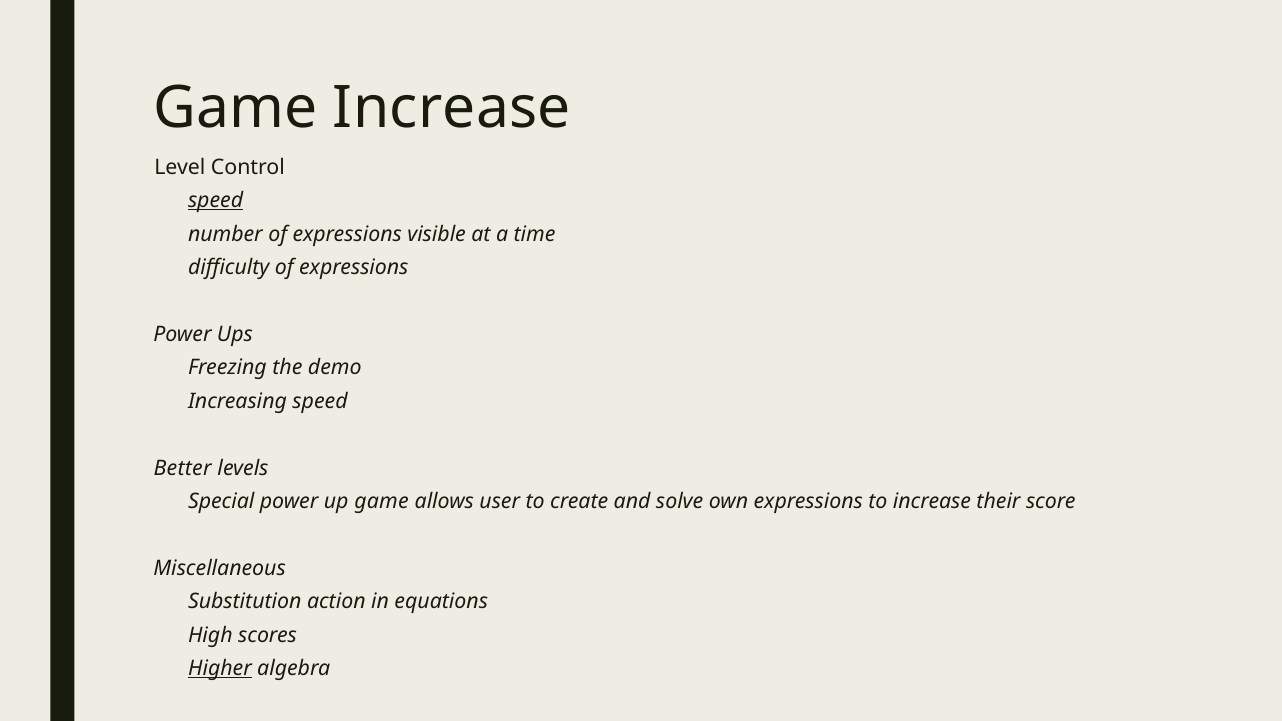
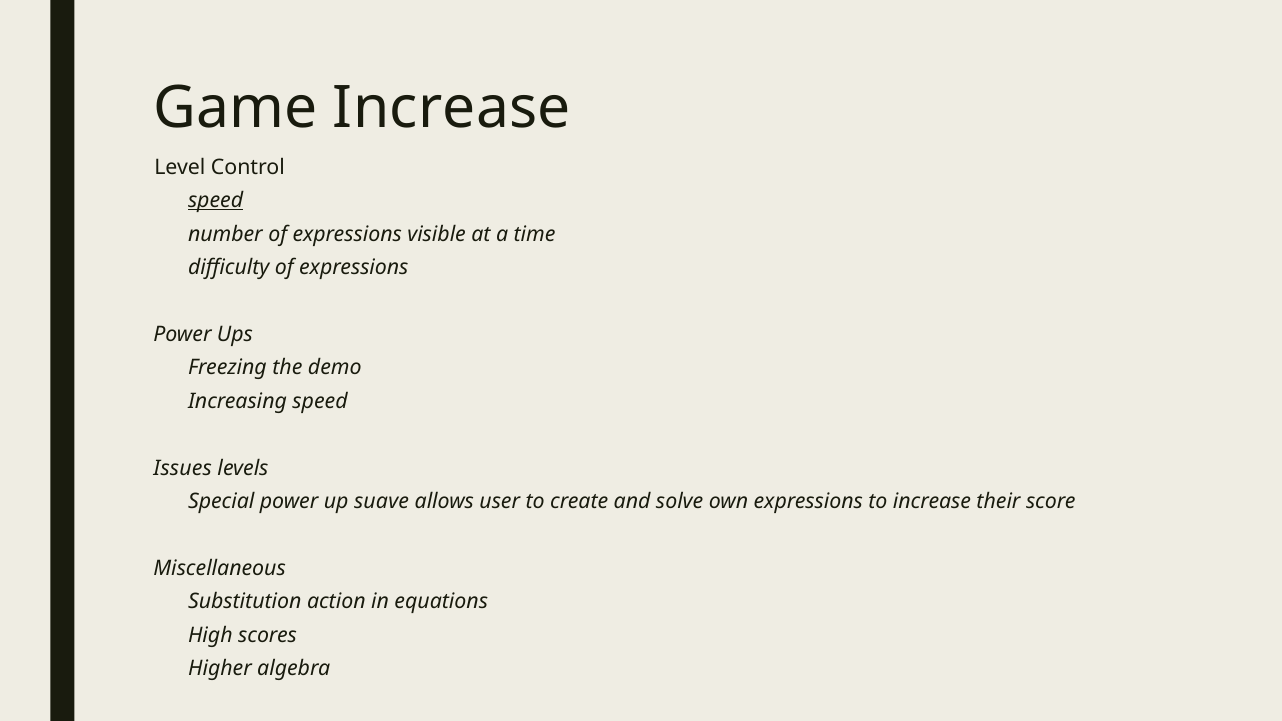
Better: Better -> Issues (183, 468)
up game: game -> suave (382, 502)
Higher underline: present -> none (220, 669)
